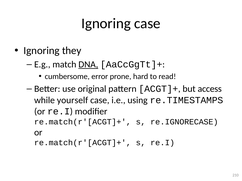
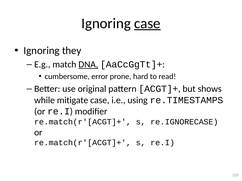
case underline: none -> present (147, 23)
access: access -> shows (210, 89)
yourself: yourself -> mitigate (73, 100)
